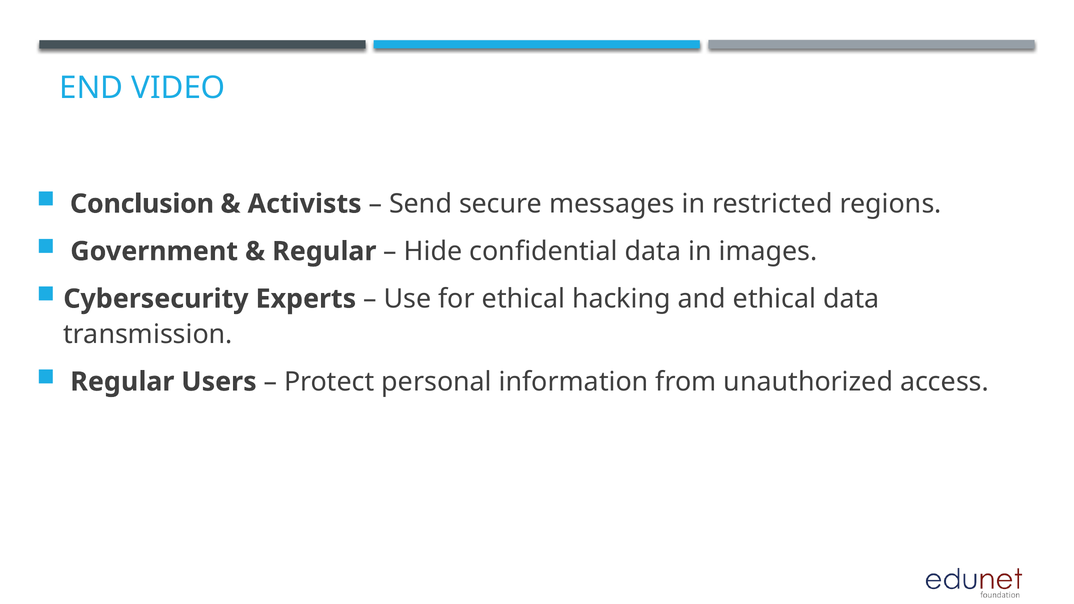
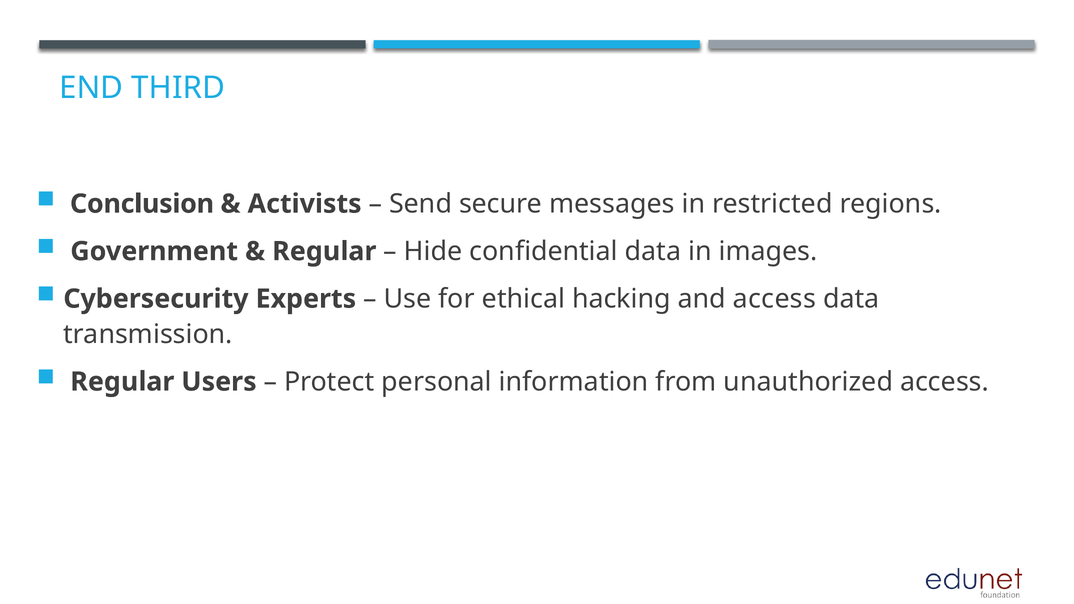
VIDEO: VIDEO -> THIRD (178, 88)
and ethical: ethical -> access (774, 299)
